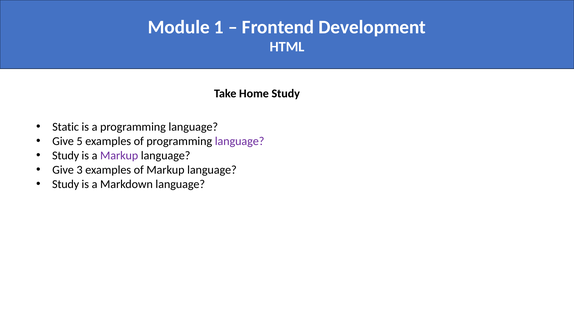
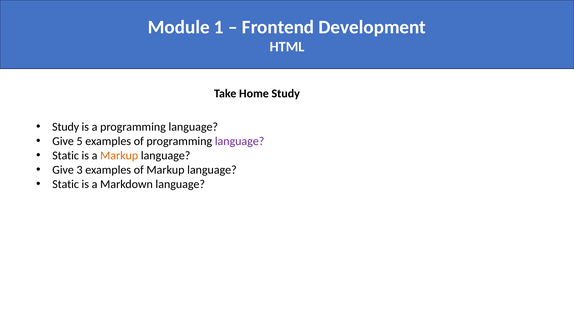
Static: Static -> Study (66, 127)
Study: Study -> Static (66, 155)
Markup colour: purple -> orange (119, 155)
Study: Study -> Static (66, 184)
